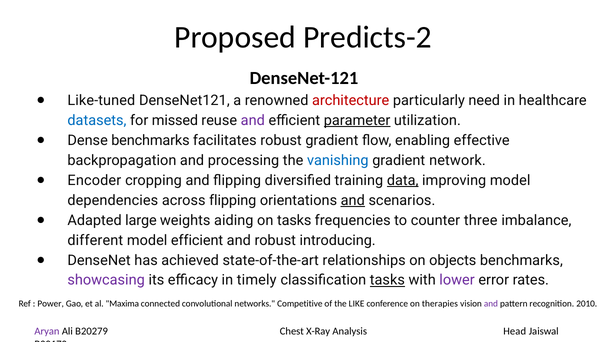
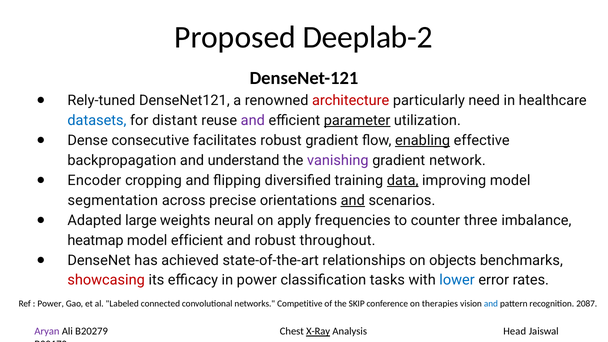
Predicts-2: Predicts-2 -> Deeplab-2 (368, 37)
Like-tuned: Like-tuned -> Rely-tuned (101, 100)
missed: missed -> distant (175, 120)
Dense benchmarks: benchmarks -> consecutive (150, 140)
enabling underline: none -> present (423, 140)
processing: processing -> understand (244, 160)
vanishing colour: blue -> purple (338, 160)
dependencies: dependencies -> segmentation (113, 200)
across flipping: flipping -> precise (233, 200)
aiding: aiding -> neural (234, 220)
on tasks: tasks -> apply (294, 220)
different: different -> heatmap (95, 240)
introducing: introducing -> throughout (338, 240)
showcasing colour: purple -> red (106, 280)
in timely: timely -> power (257, 280)
tasks underline: present -> none (387, 280)
lower colour: purple -> blue (457, 280)
Maxima: Maxima -> Labeled (122, 304)
LIKE: LIKE -> SKIP (357, 304)
and colour: purple -> blue (491, 304)
2010: 2010 -> 2087 (587, 304)
X-Ray underline: none -> present (318, 332)
